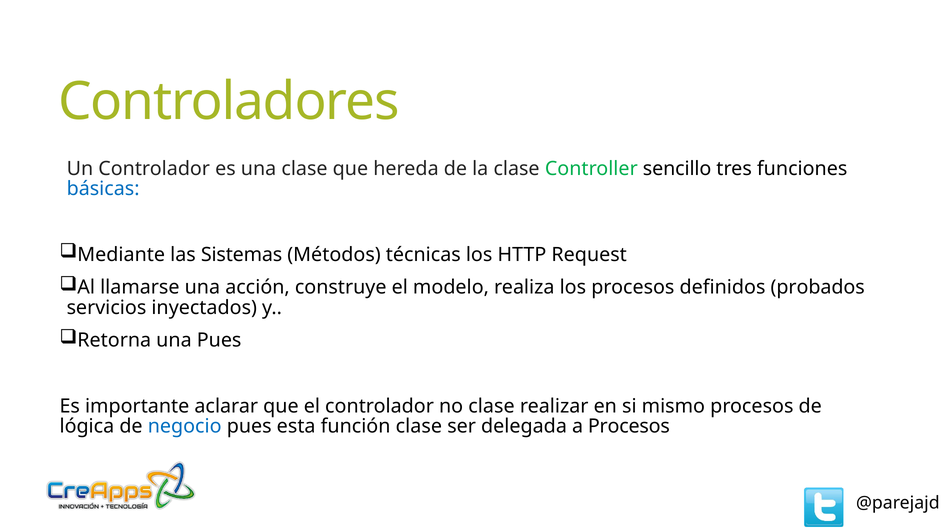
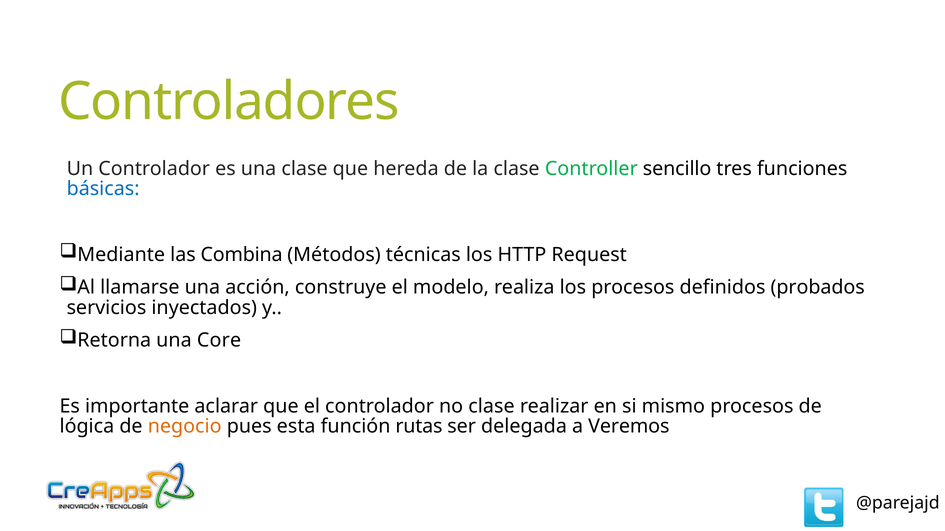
Sistemas: Sistemas -> Combina (242, 255)
una Pues: Pues -> Core (219, 341)
negocio colour: blue -> orange (185, 427)
función clase: clase -> rutas (419, 427)
a Procesos: Procesos -> Veremos (629, 427)
